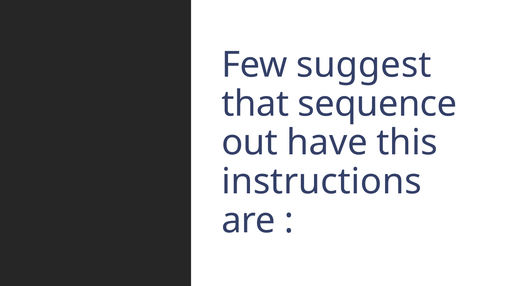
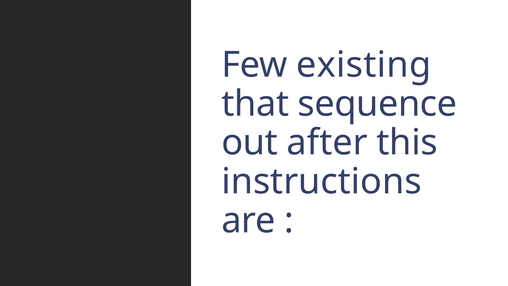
suggest: suggest -> existing (364, 65)
have: have -> after (327, 143)
